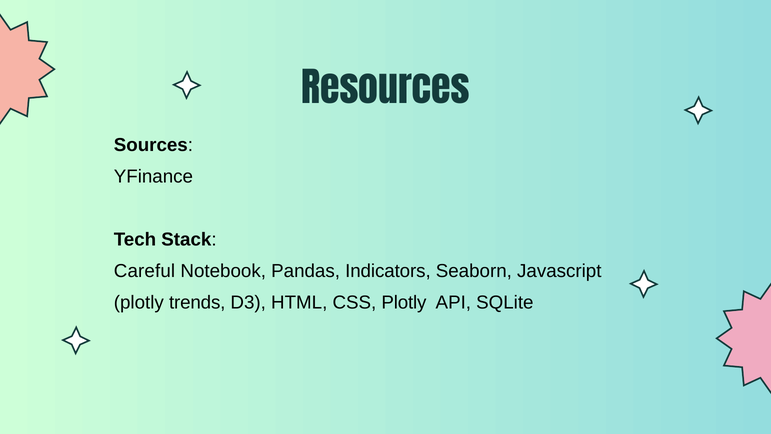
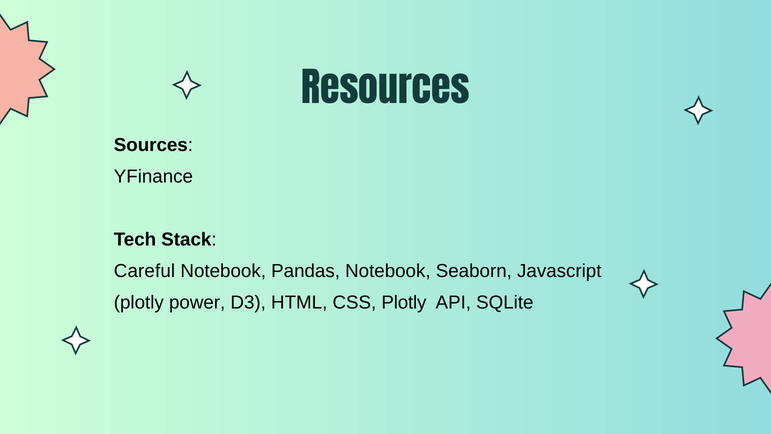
Pandas Indicators: Indicators -> Notebook (388, 271)
trends: trends -> power (197, 302)
